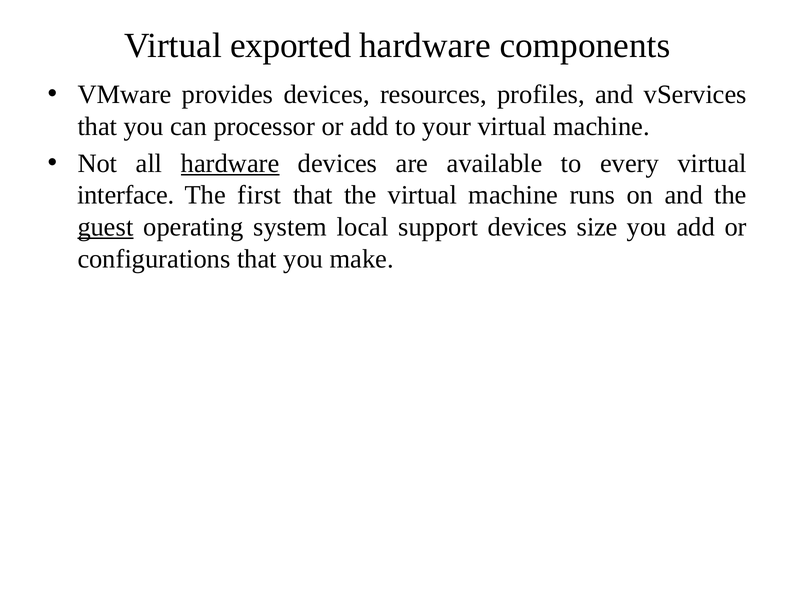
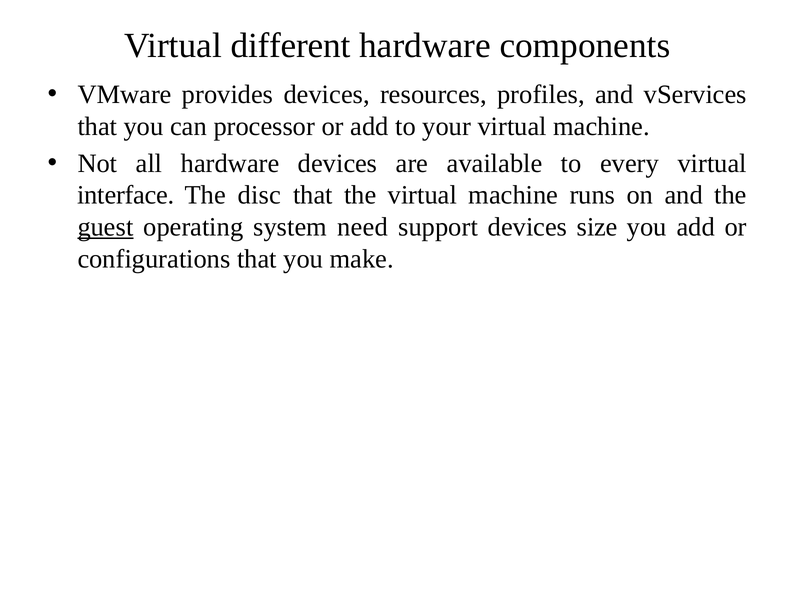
exported: exported -> different (291, 46)
hardware underline: present -> none (230, 163)
first: first -> disc (259, 195)
local: local -> need (363, 227)
